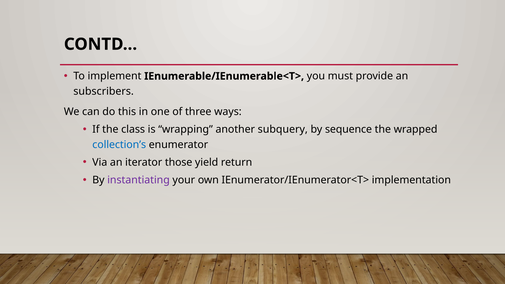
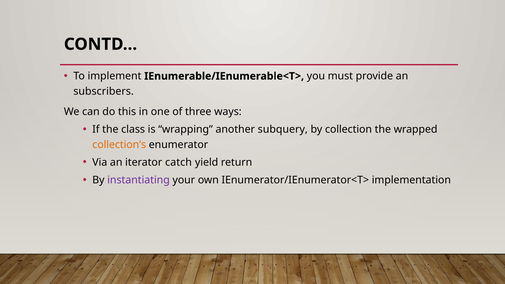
sequence: sequence -> collection (348, 129)
collection’s colour: blue -> orange (119, 145)
those: those -> catch (179, 162)
